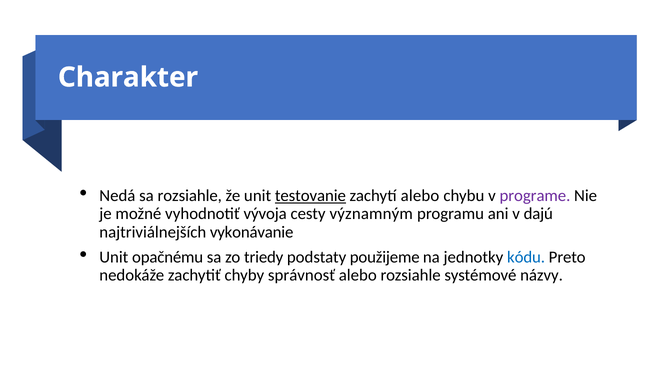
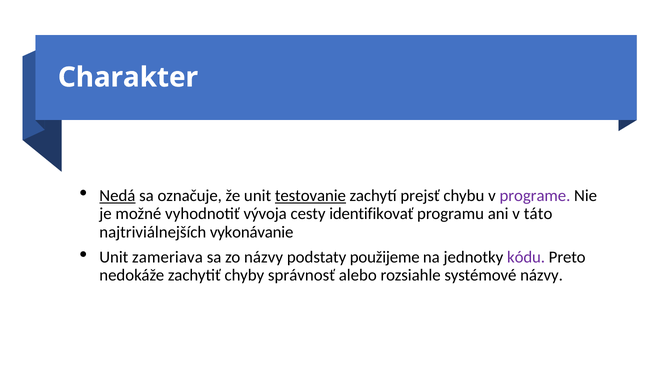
Nedá underline: none -> present (117, 196)
sa rozsiahle: rozsiahle -> označuje (190, 196)
zachytí alebo: alebo -> prejsť (420, 196)
významným: významným -> identifikovať (371, 214)
dajú: dajú -> táto (538, 214)
opačnému: opačnému -> zameriava (167, 257)
zo triedy: triedy -> názvy (264, 257)
kódu colour: blue -> purple (526, 257)
